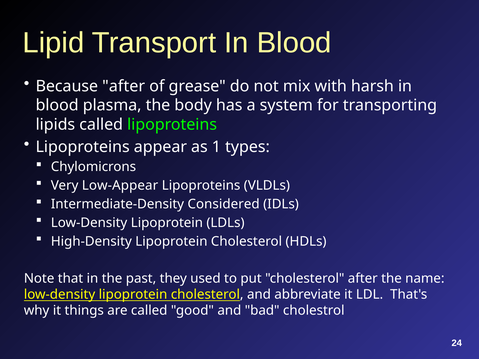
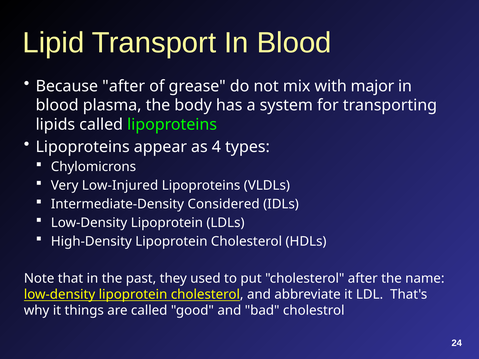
harsh: harsh -> major (372, 86)
1: 1 -> 4 (216, 147)
Low-Appear: Low-Appear -> Low-Injured (120, 186)
